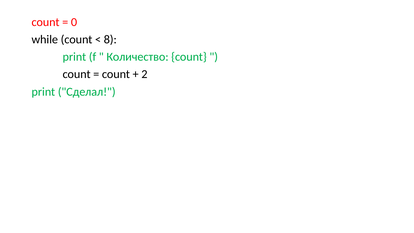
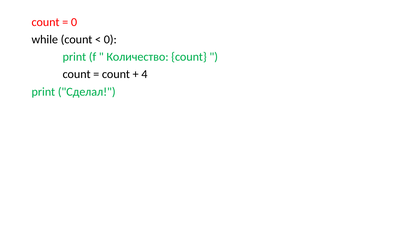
8: 8 -> 0 (110, 40)
2: 2 -> 4 (144, 74)
